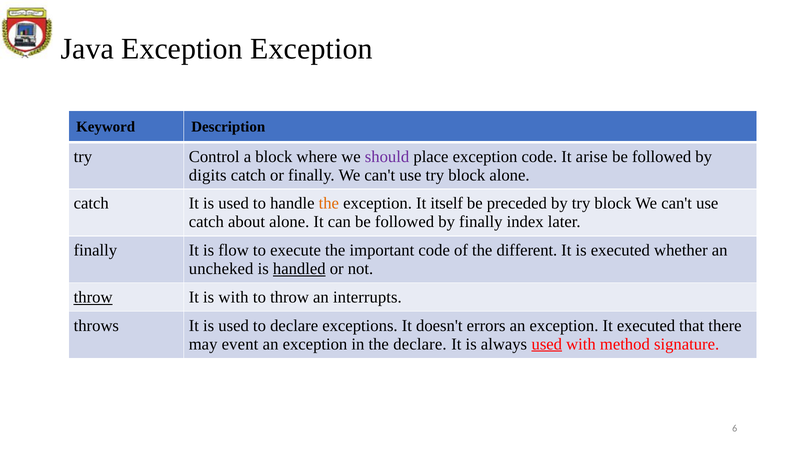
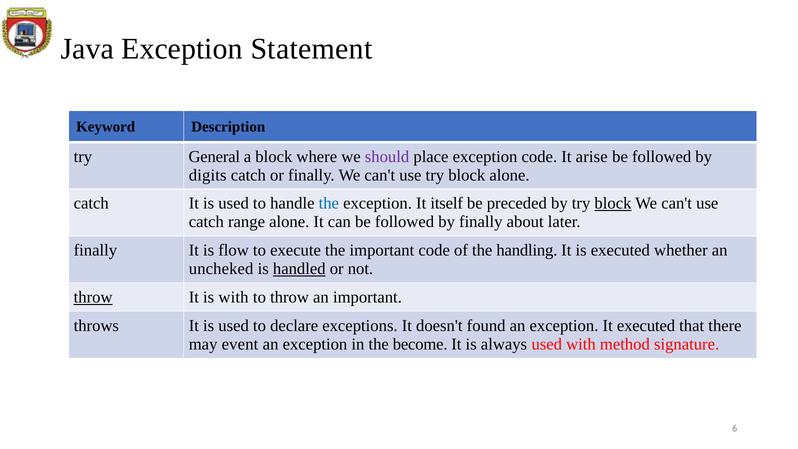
Exception Exception: Exception -> Statement (311, 49)
Control: Control -> General (214, 157)
the colour: orange -> blue (329, 203)
block underline: none -> present (613, 203)
about: about -> range (247, 222)
index: index -> about (525, 222)
different: different -> handling (527, 250)
an interrupts: interrupts -> important (367, 297)
errors: errors -> found (486, 326)
the declare: declare -> become (420, 344)
used underline: present -> none (547, 344)
